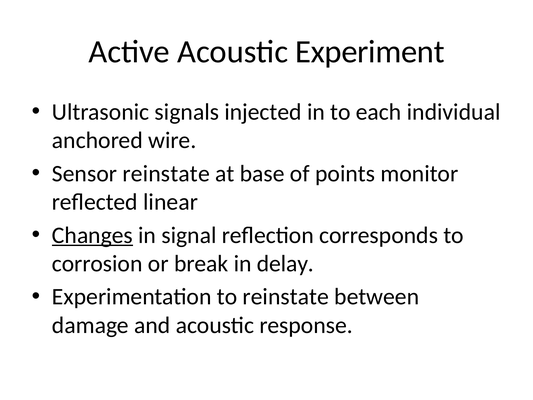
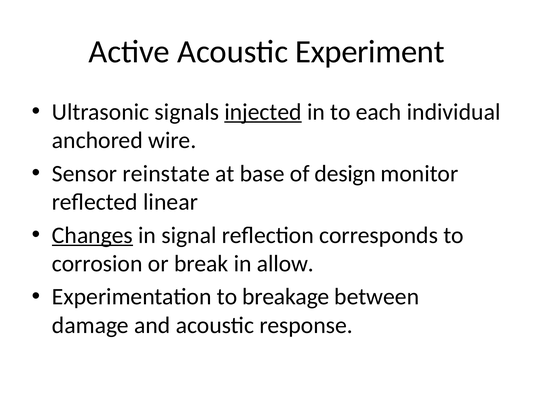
injected underline: none -> present (263, 112)
points: points -> design (345, 173)
delay: delay -> allow (285, 263)
to reinstate: reinstate -> breakage (286, 297)
